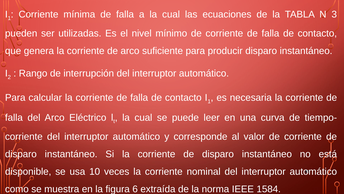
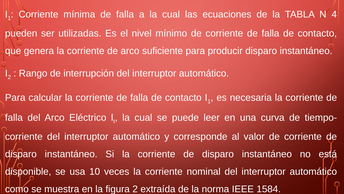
3: 3 -> 4 (334, 14)
figura 6: 6 -> 2 (135, 189)
